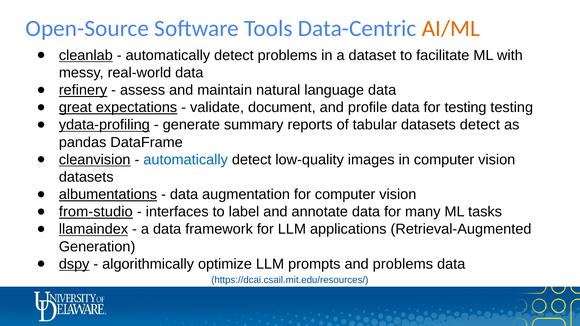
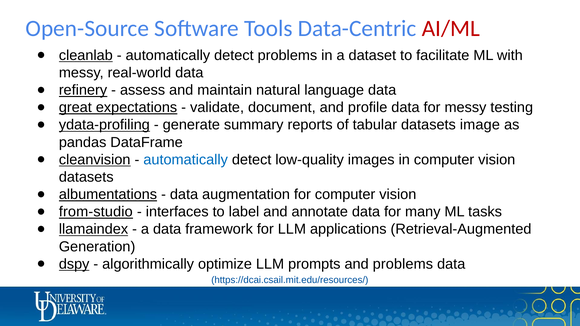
AI/ML colour: orange -> red (451, 28)
for testing: testing -> messy (465, 108)
datasets detect: detect -> image (480, 125)
